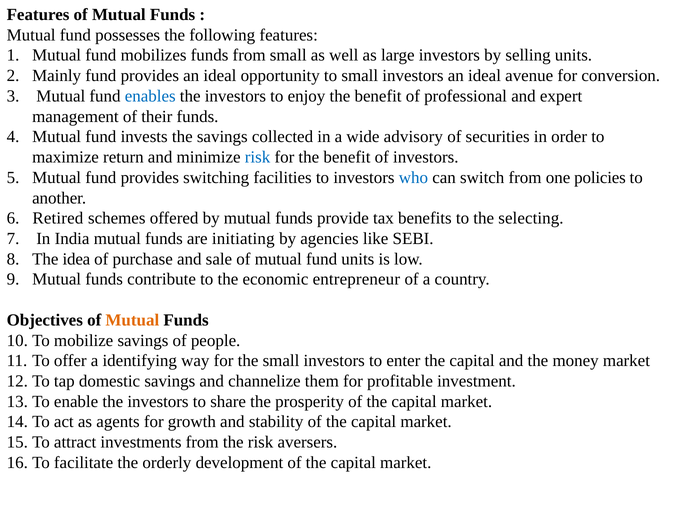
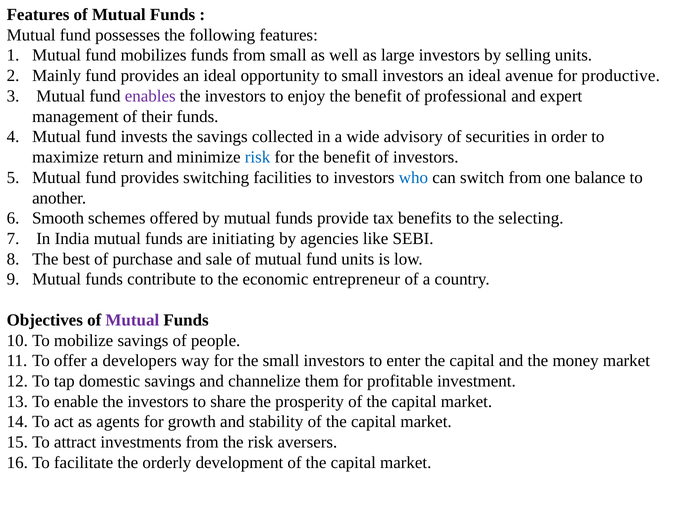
conversion: conversion -> productive (621, 76)
enables colour: blue -> purple (150, 96)
policies: policies -> balance (600, 178)
Retired: Retired -> Smooth (58, 218)
idea: idea -> best (76, 259)
Mutual colour: orange -> purple (132, 320)
identifying: identifying -> developers (140, 361)
